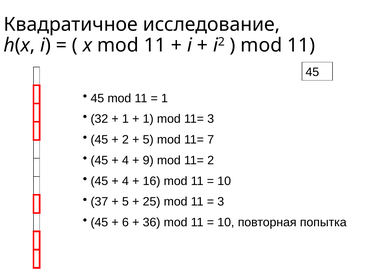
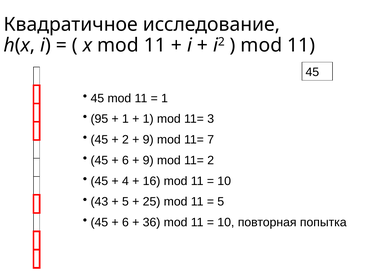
32: 32 -> 95 (99, 119)
5: 5 -> 9 (148, 140)
4: 4 -> 6 (125, 161)
37: 37 -> 43 (99, 202)
3: 3 -> 5 (221, 202)
